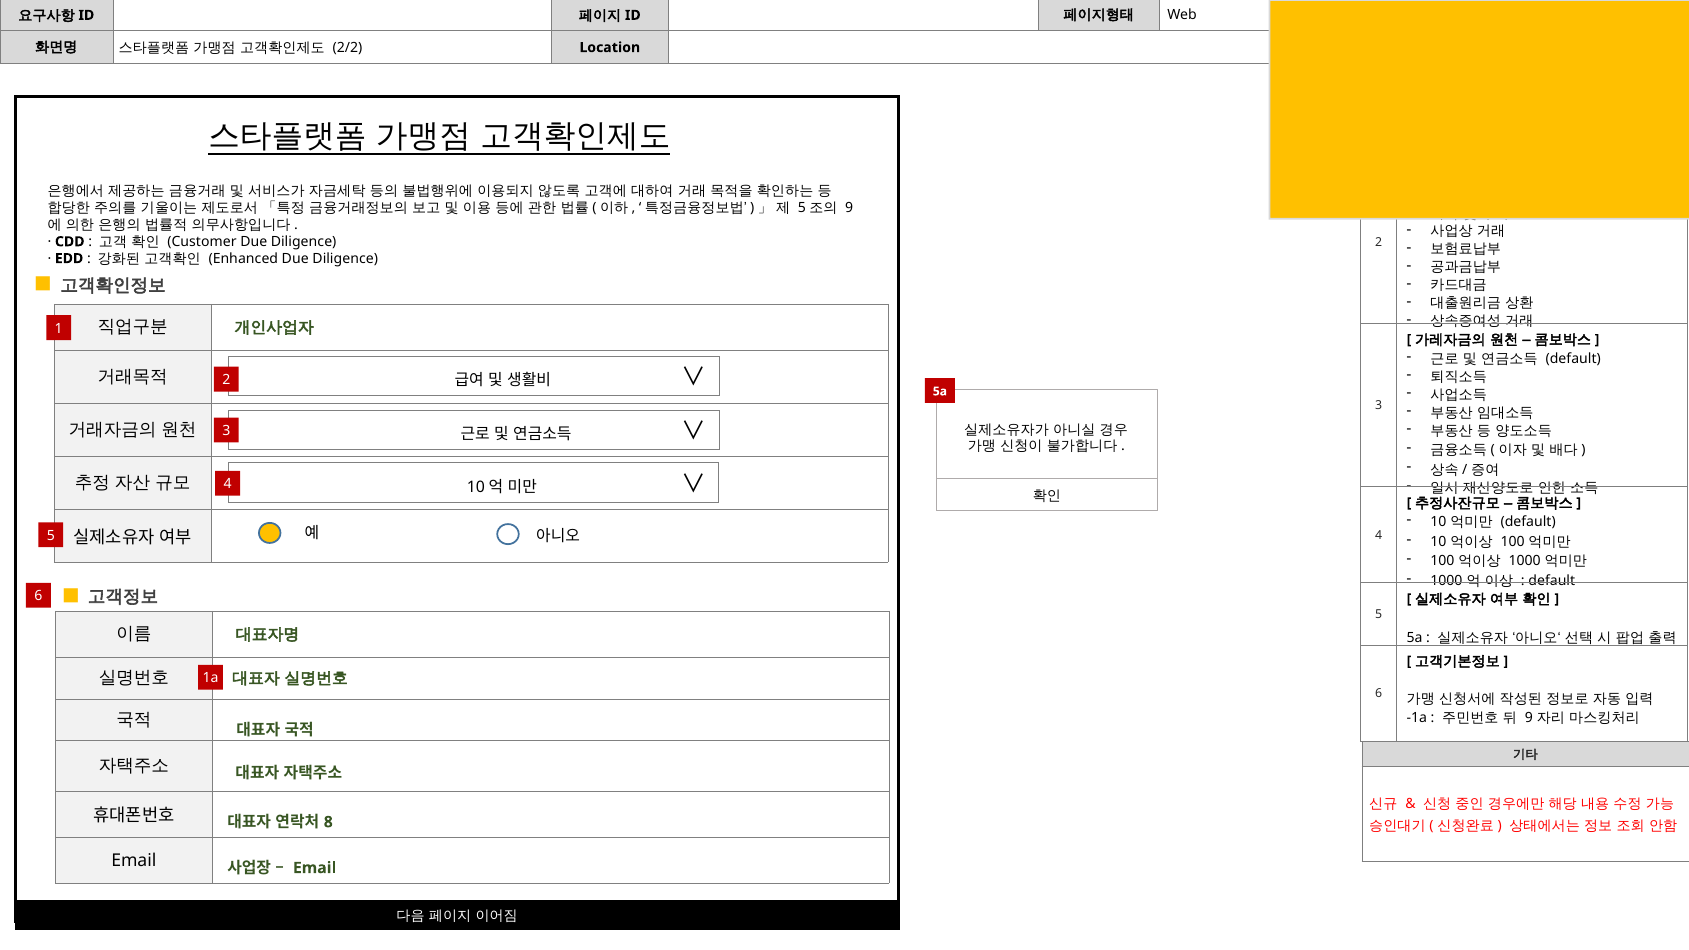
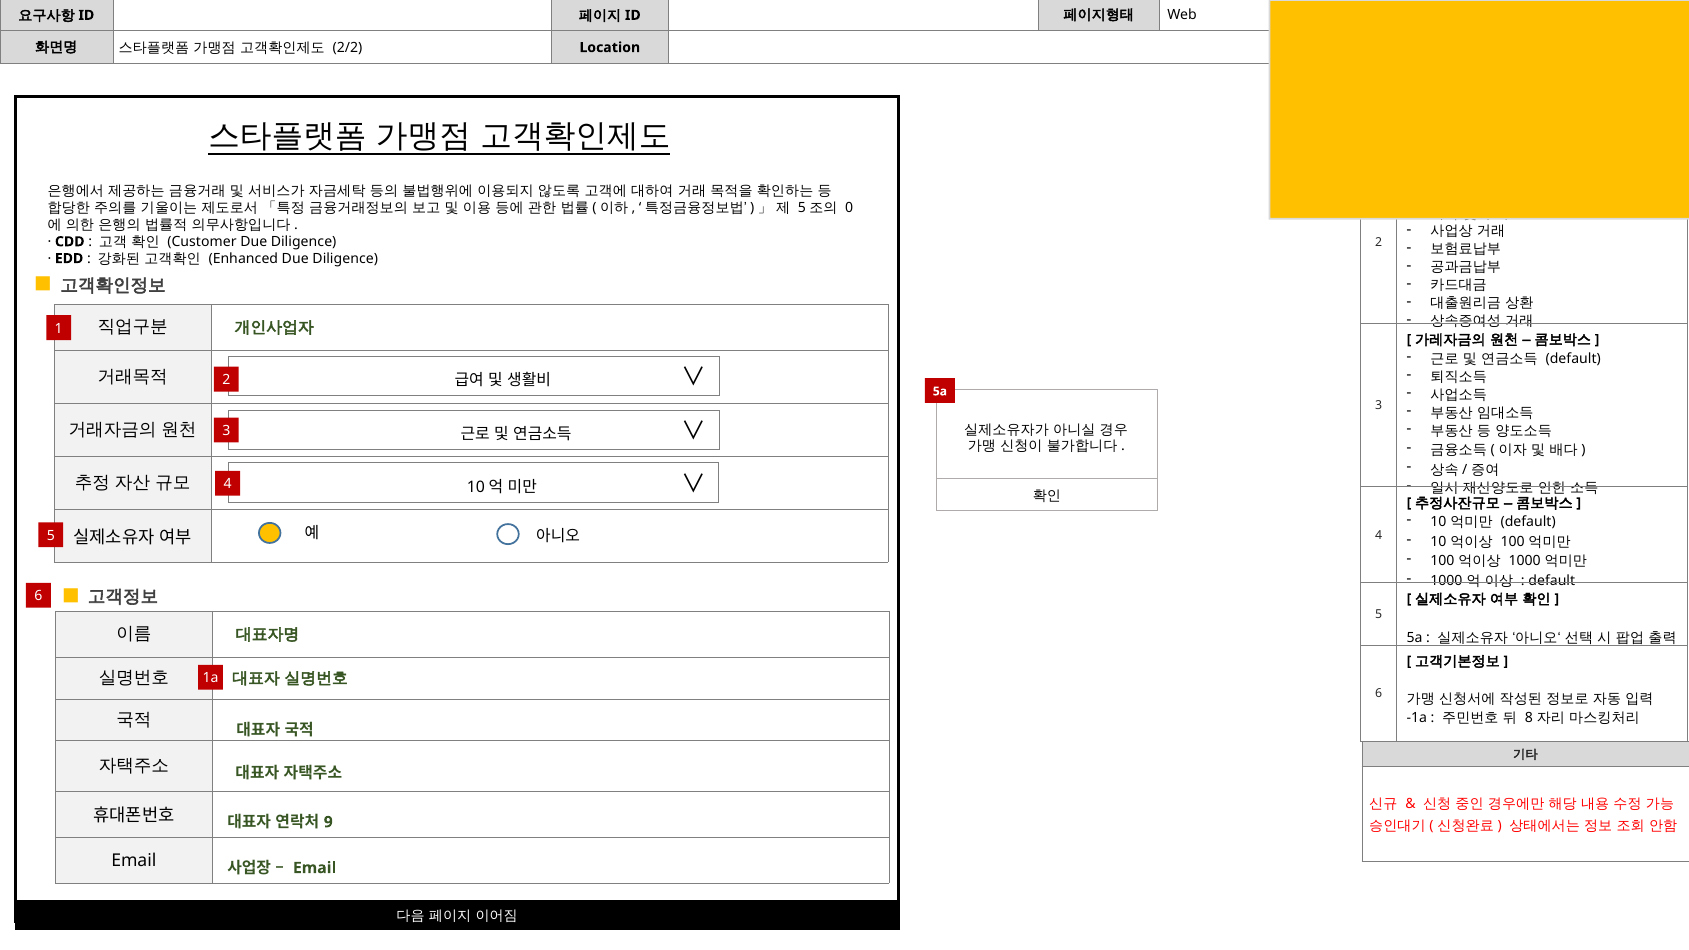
9: 9 -> 0 (849, 208)
9: 9 -> 8 (1529, 718)
8: 8 -> 9 (328, 822)
